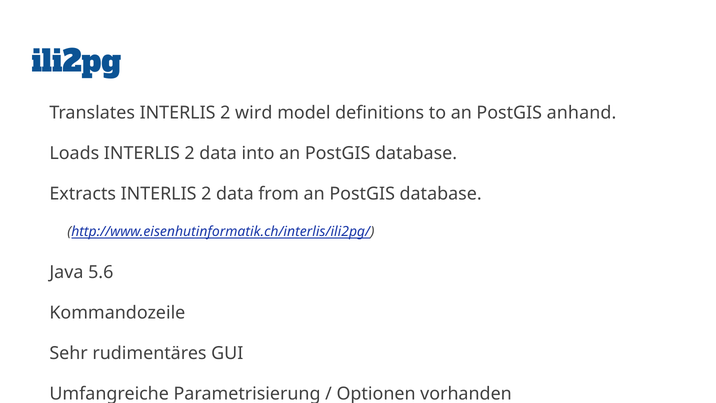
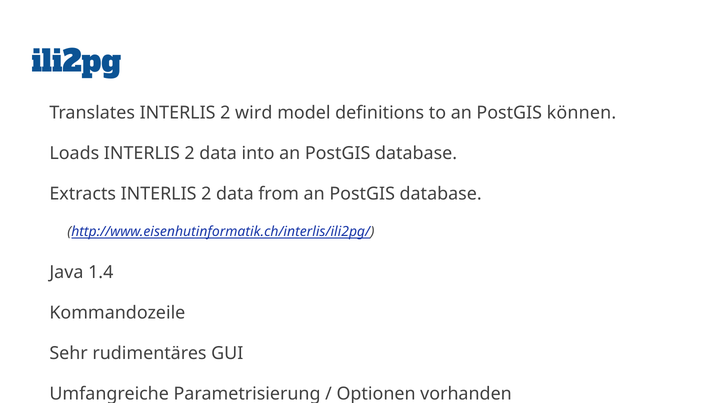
anhand: anhand -> können (581, 113)
5.6: 5.6 -> 1.4 (101, 272)
